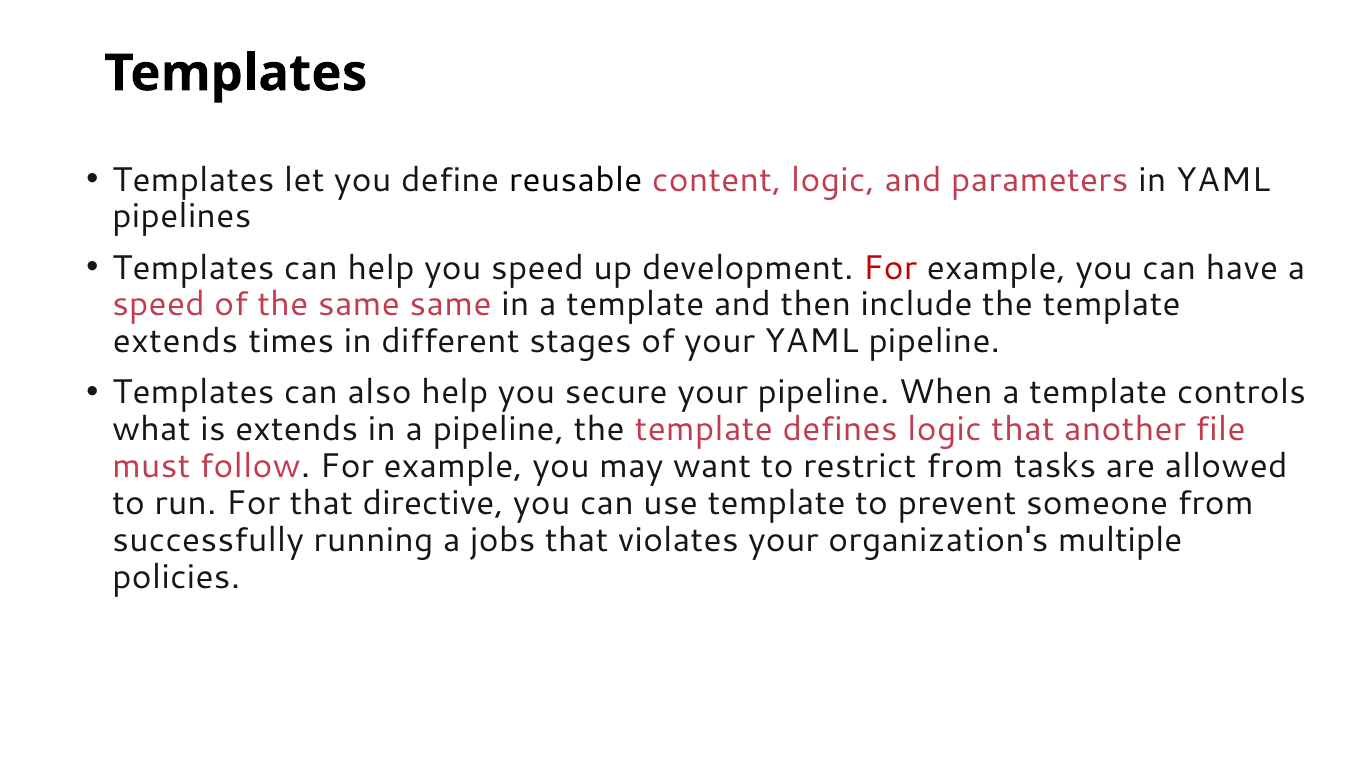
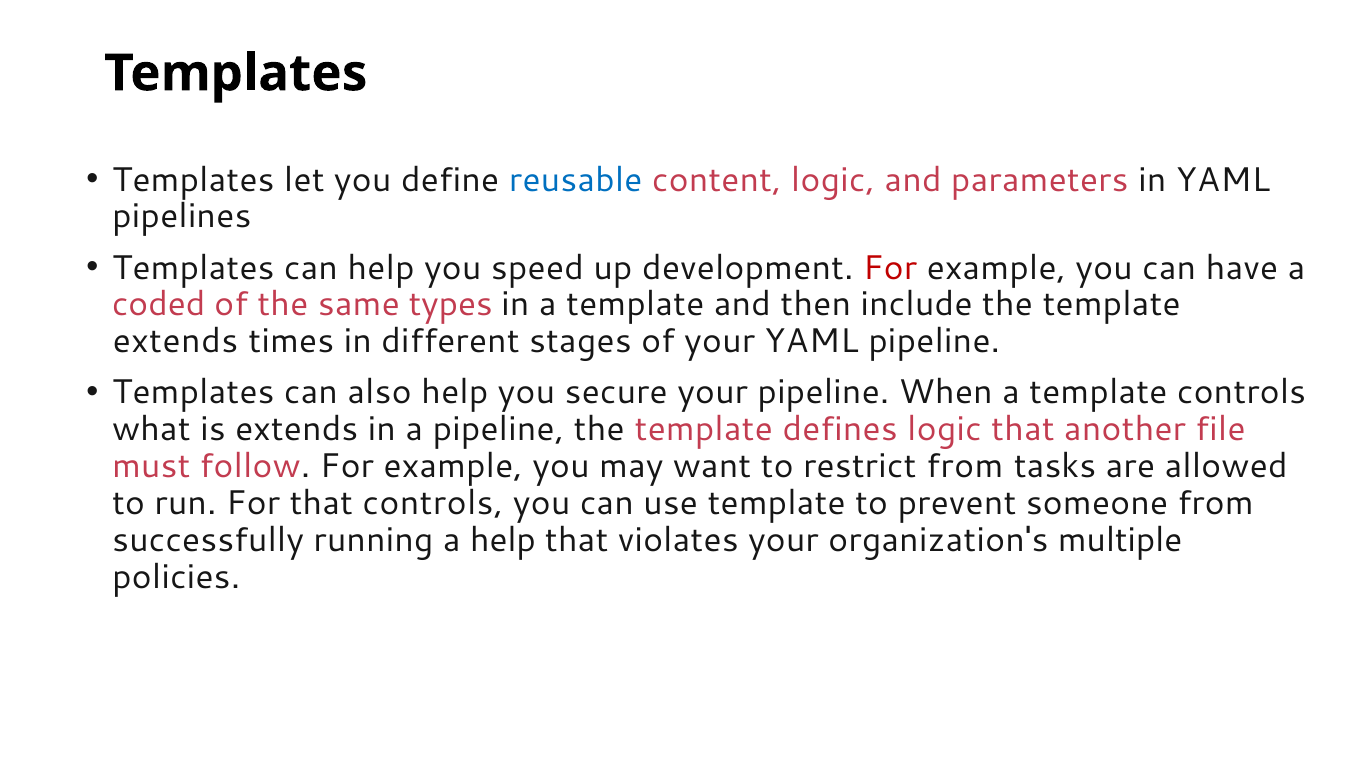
reusable colour: black -> blue (576, 180)
speed: speed -> coded (159, 305)
same same: same -> types (451, 305)
that directive: directive -> controls (433, 503)
a jobs: jobs -> help (503, 540)
